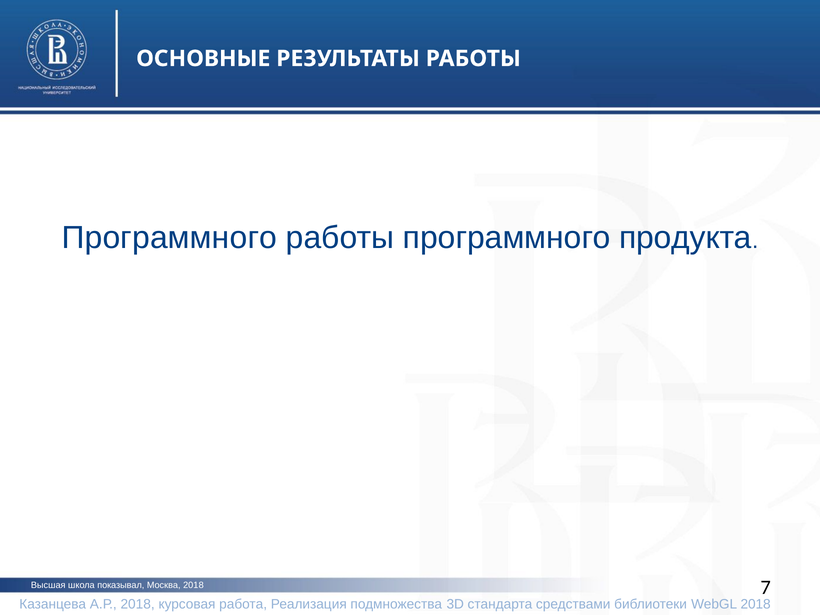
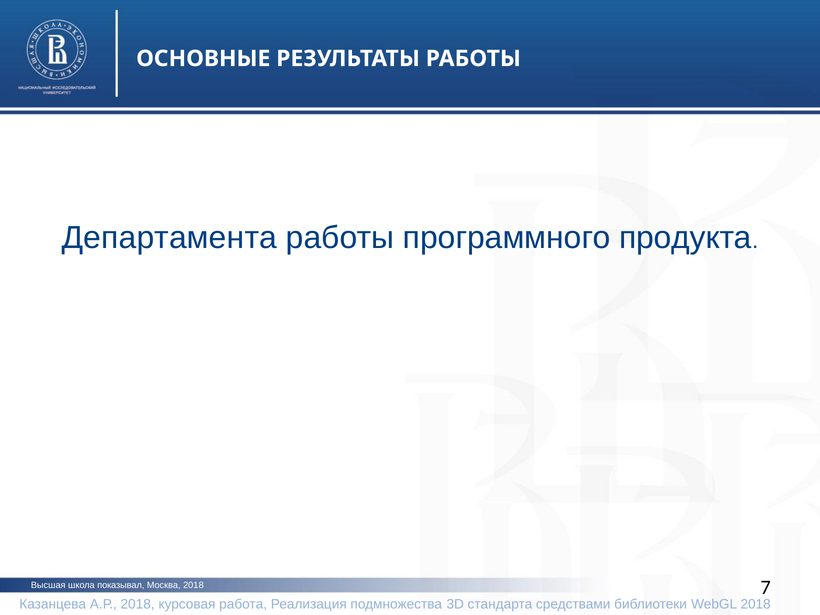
Программного: Программного -> Департамента (169, 238)
